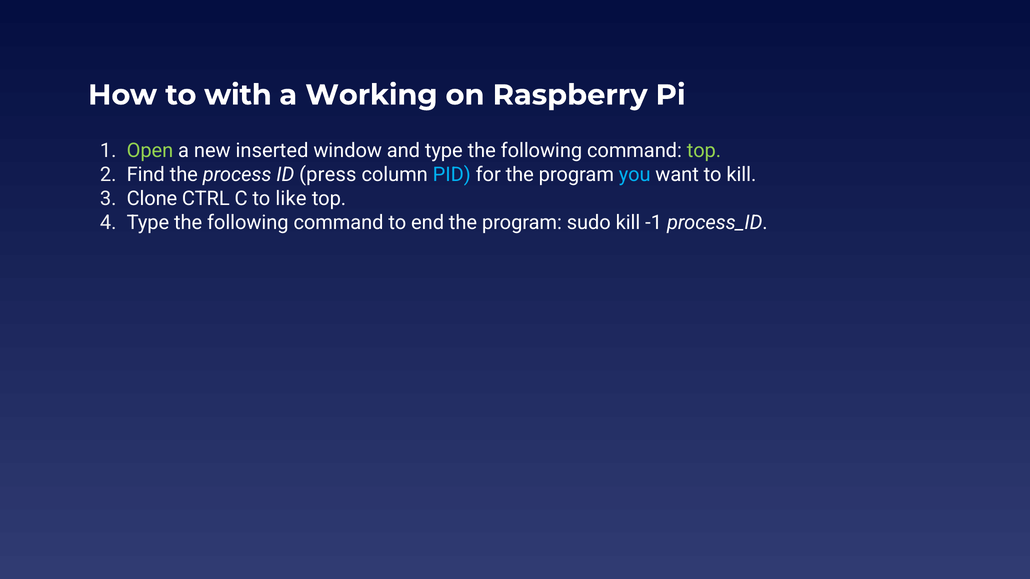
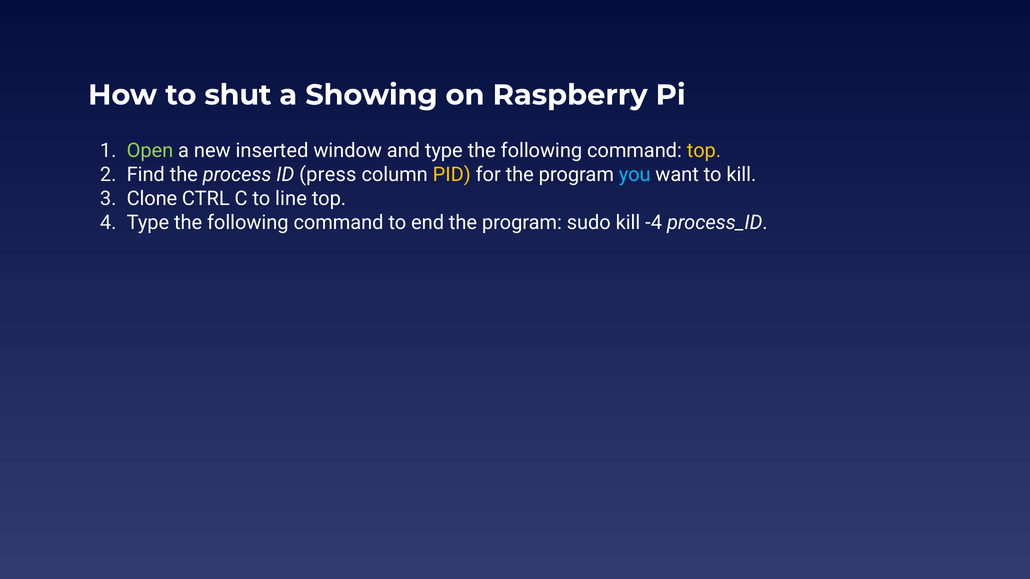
with: with -> shut (238, 95)
Working: Working -> Showing (371, 95)
top colour: light green -> yellow (704, 151)
PID colour: light blue -> yellow (452, 175)
like: like -> line (291, 199)
-1: -1 -> -4 (654, 223)
